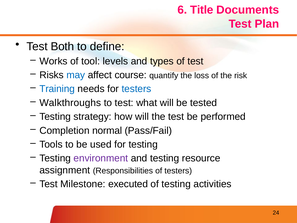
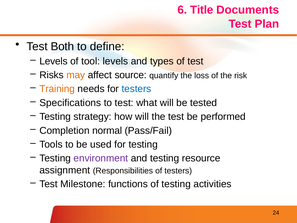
Works: Works -> Levels (54, 61)
may colour: blue -> orange (76, 75)
course: course -> source (131, 75)
Training colour: blue -> orange (57, 89)
Walkthroughs: Walkthroughs -> Specifications (70, 103)
executed: executed -> functions (128, 184)
